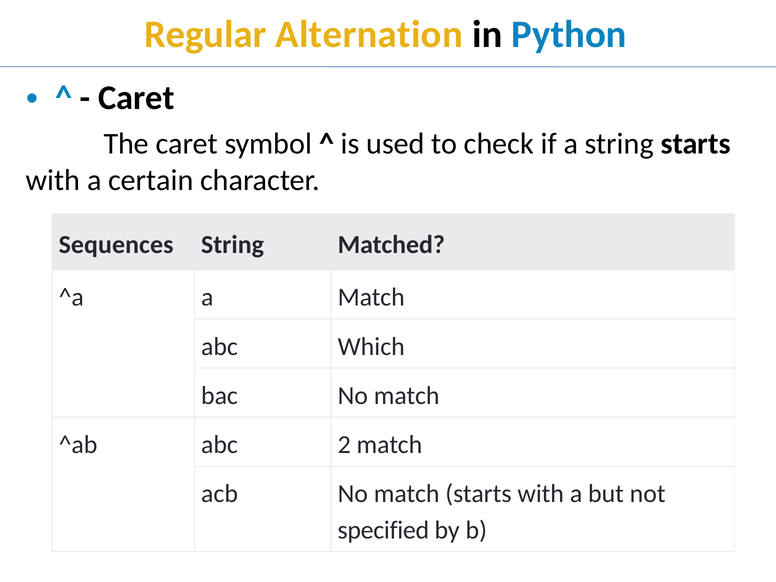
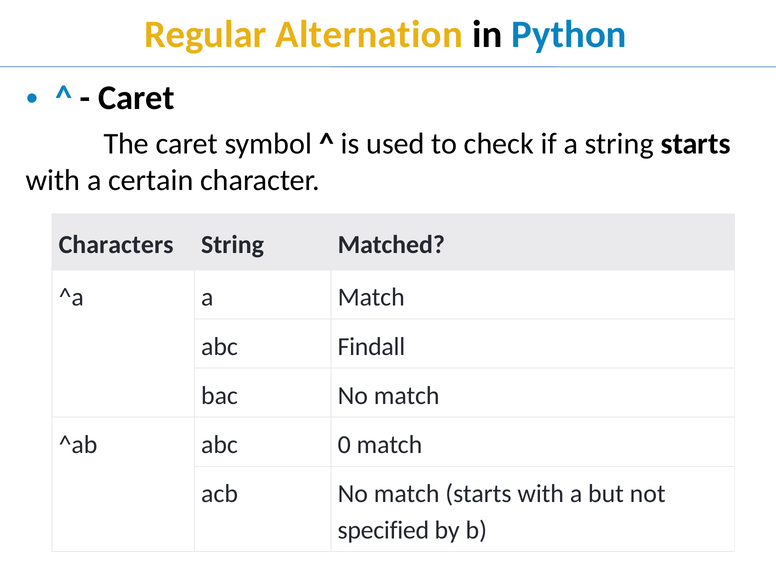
Sequences: Sequences -> Characters (116, 245)
Which: Which -> Findall (371, 346)
2: 2 -> 0 (344, 445)
